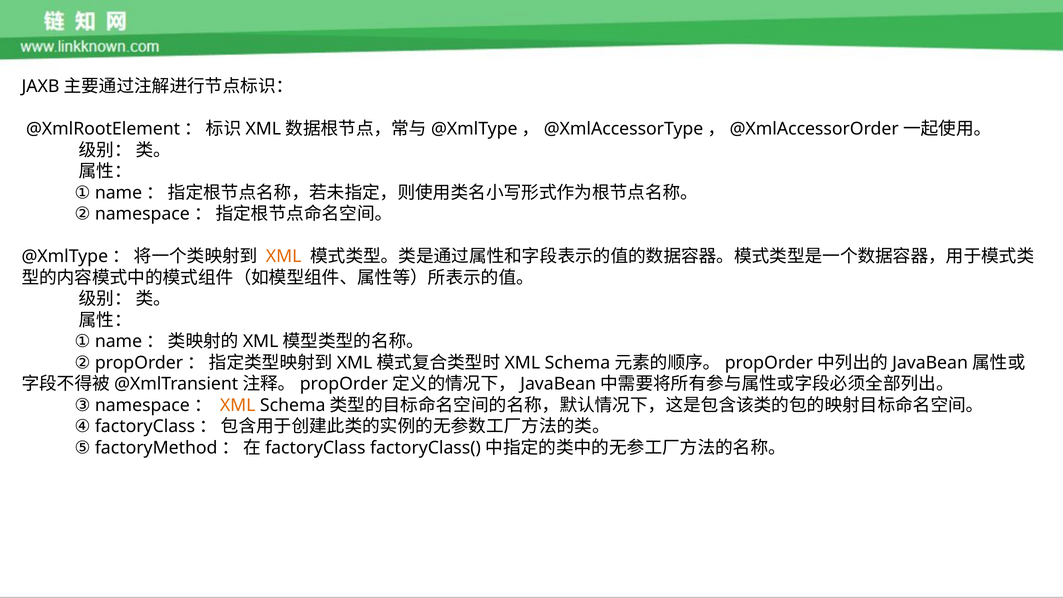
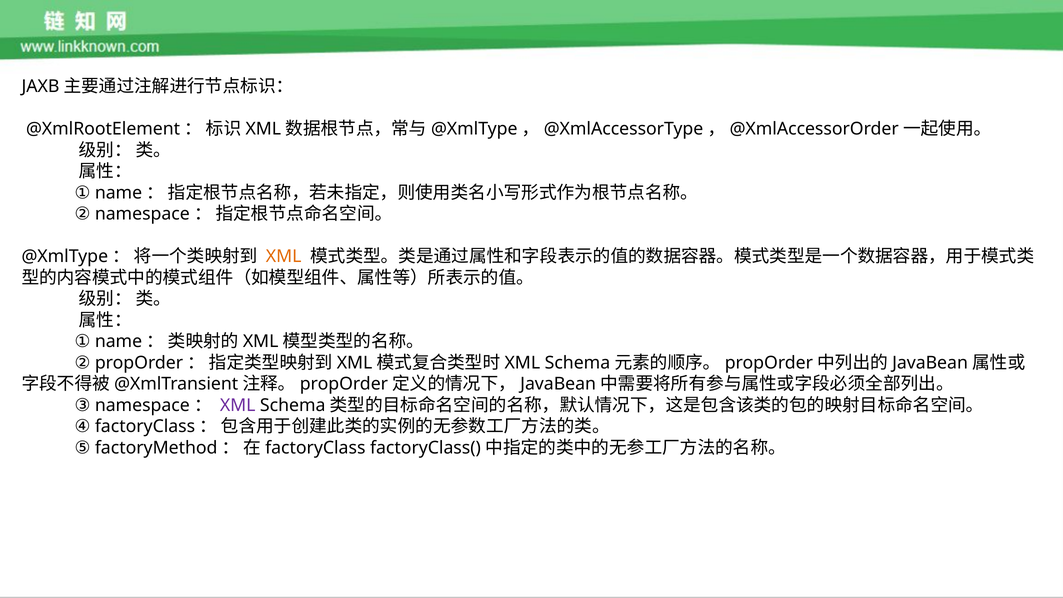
XML colour: orange -> purple (238, 405)
